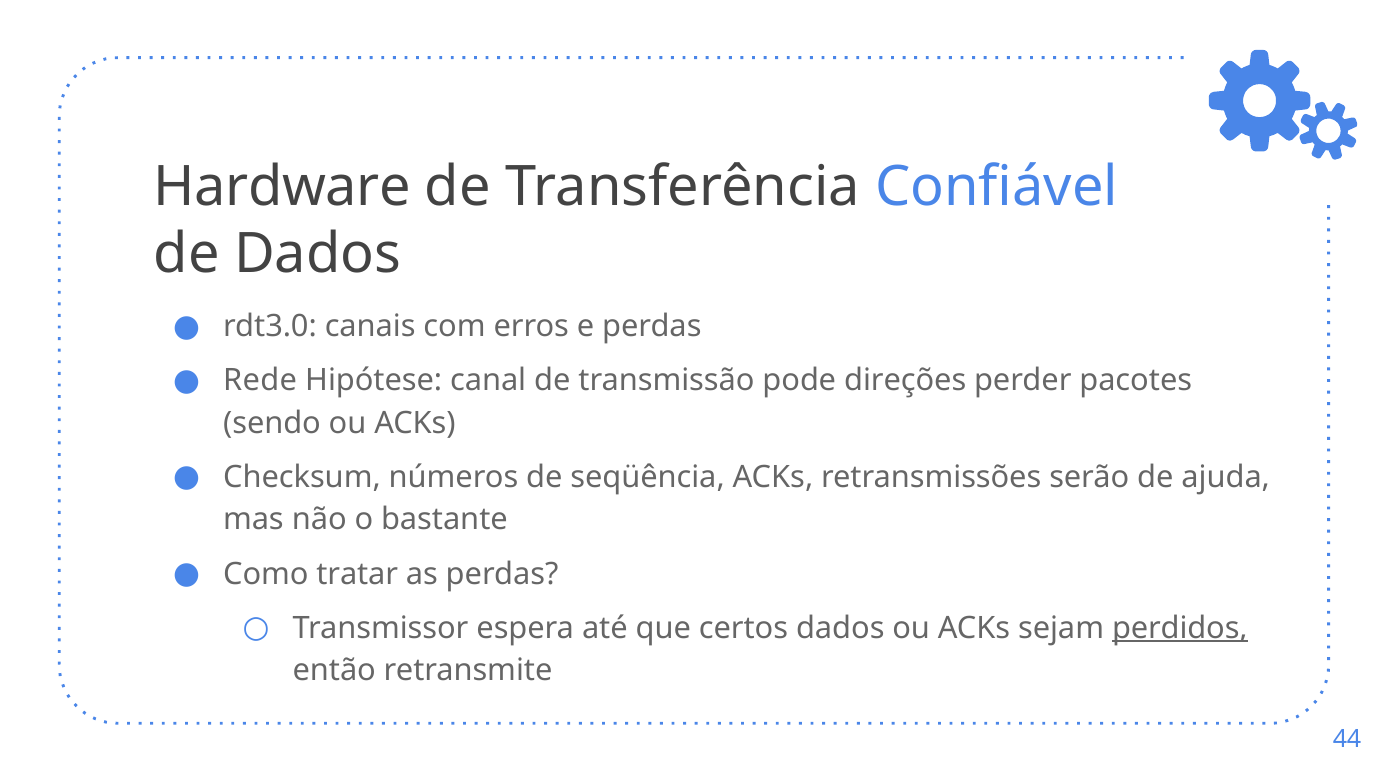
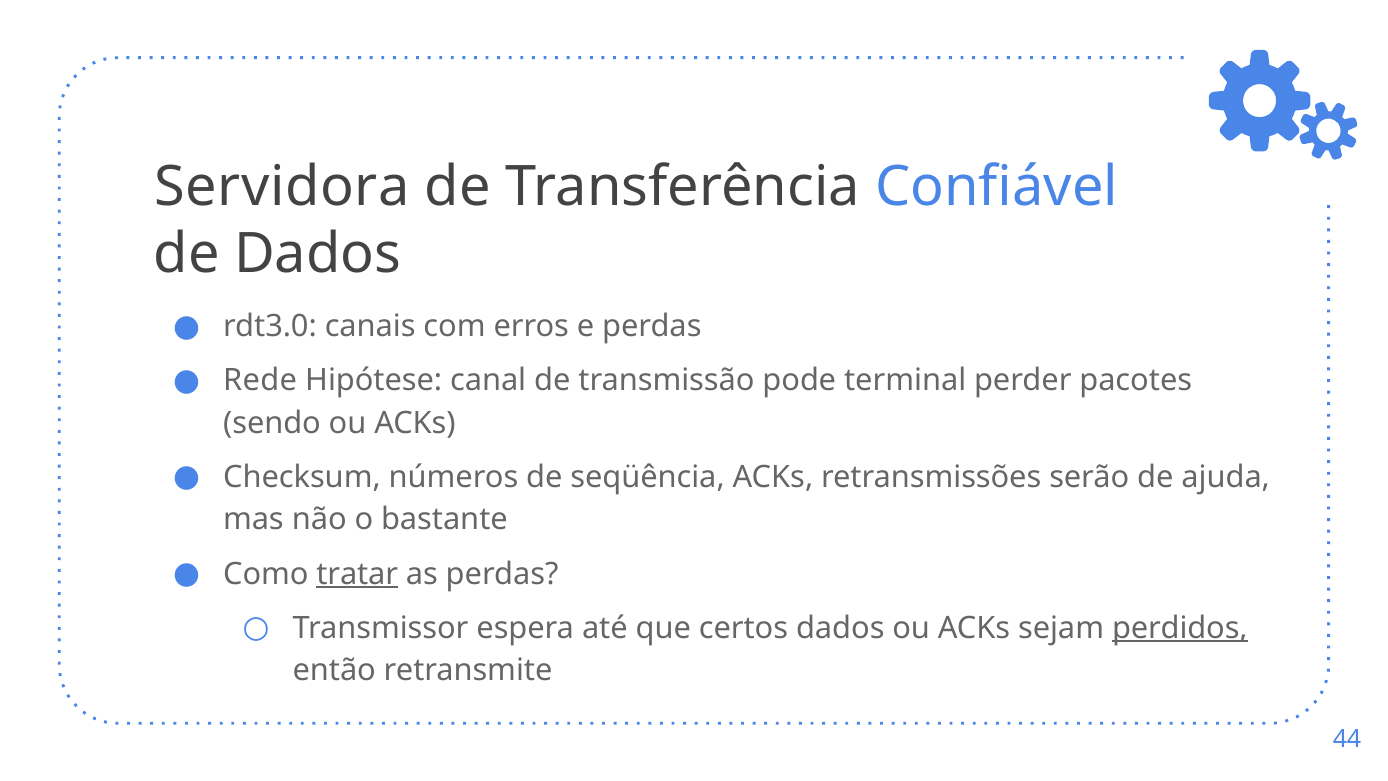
Hardware: Hardware -> Servidora (282, 187)
direções: direções -> terminal (905, 380)
tratar underline: none -> present (357, 574)
